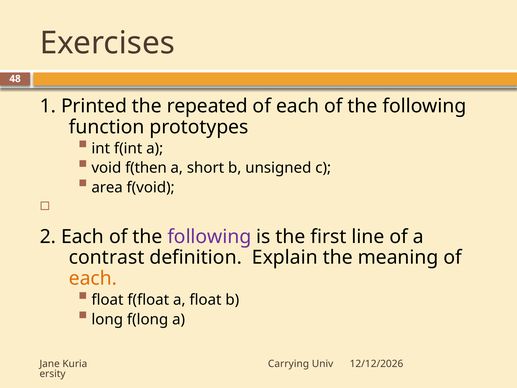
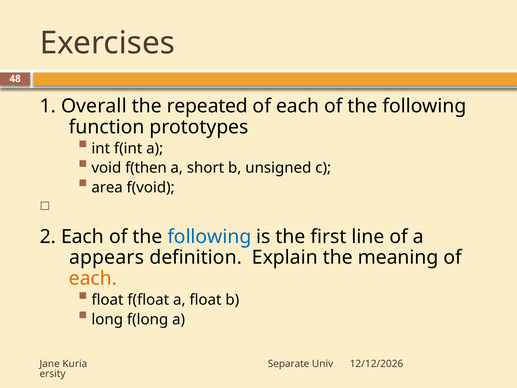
Printed: Printed -> Overall (94, 106)
following colour: purple -> blue (209, 236)
contrast: contrast -> appears (107, 257)
Carrying: Carrying -> Separate (289, 363)
